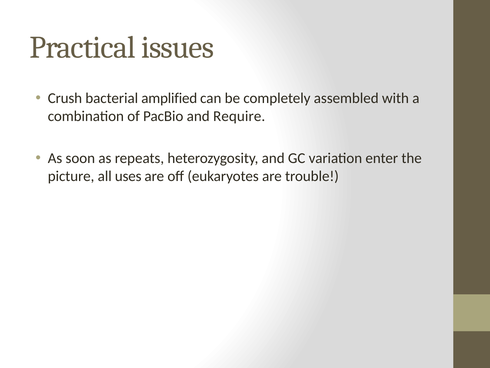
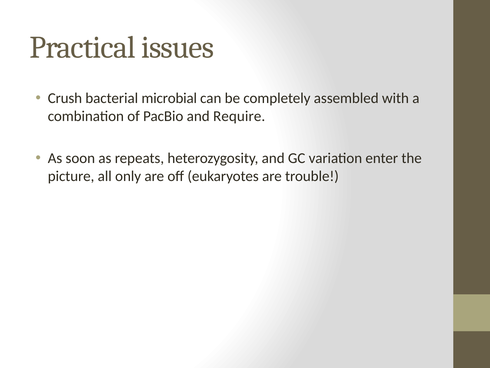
amplified: amplified -> microbial (169, 98)
uses: uses -> only (128, 176)
